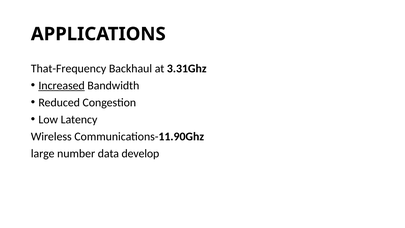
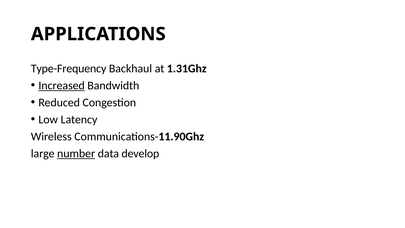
That-Frequency: That-Frequency -> Type-Frequency (69, 68)
3.31Ghz: 3.31Ghz -> 1.31Ghz (187, 68)
number underline: none -> present (76, 153)
